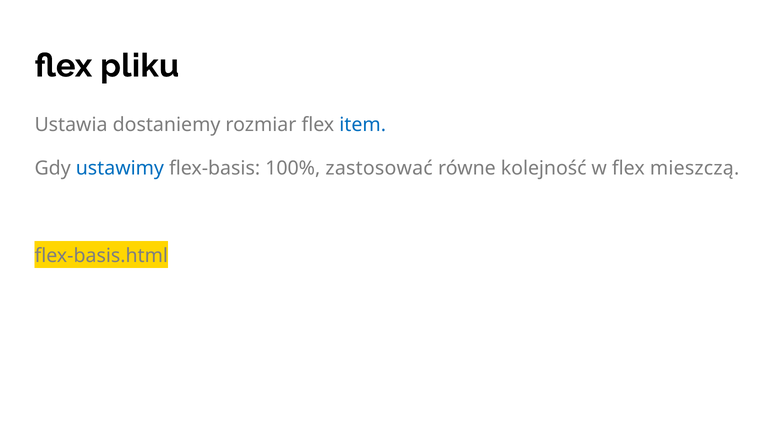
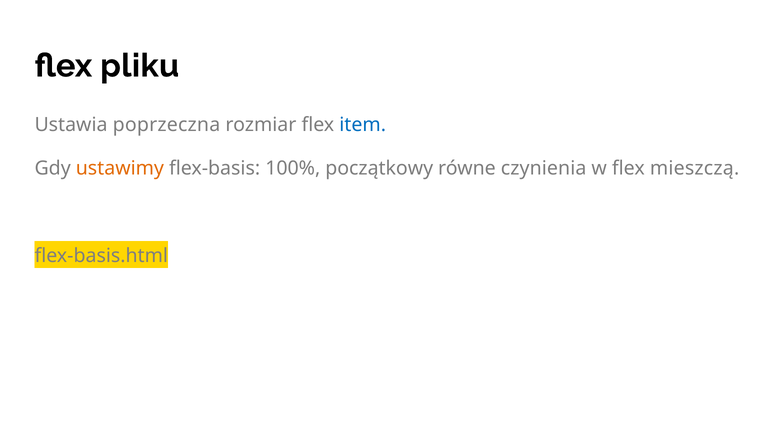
dostaniemy: dostaniemy -> poprzeczna (166, 125)
ustawimy colour: blue -> orange (120, 169)
zastosować: zastosować -> początkowy (379, 169)
kolejność: kolejność -> czynienia (544, 169)
